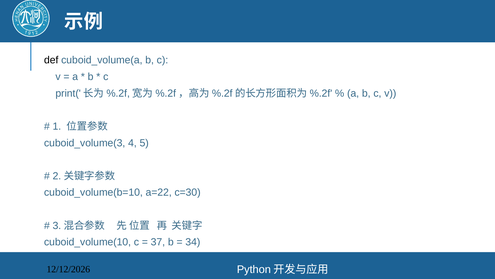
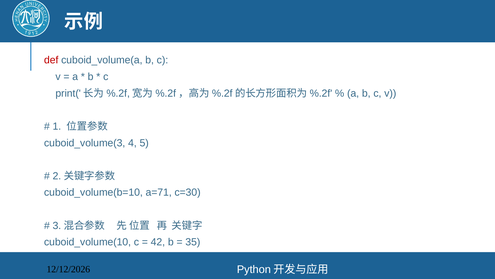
def colour: black -> red (51, 60)
a=22: a=22 -> a=71 (159, 192)
37: 37 -> 42 (158, 242)
34: 34 -> 35 (193, 242)
